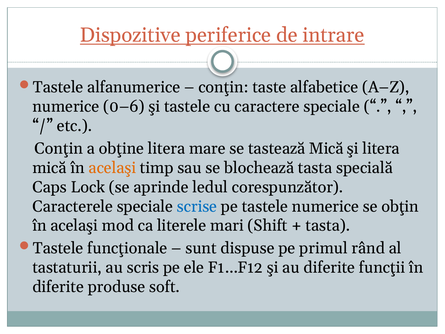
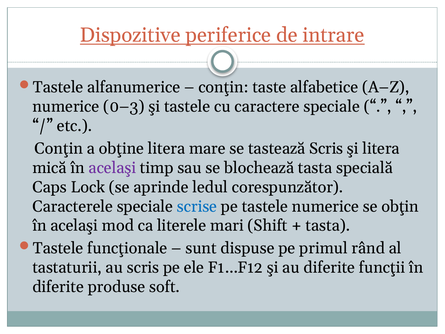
0–6: 0–6 -> 0–3 (124, 107)
tastează Mică: Mică -> Scris (326, 148)
acelaşi colour: orange -> purple (112, 168)
